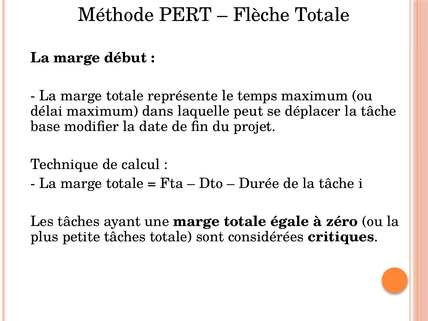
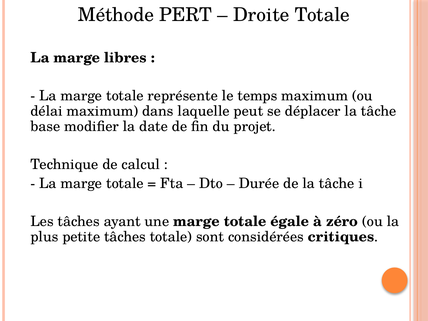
Flèche: Flèche -> Droite (261, 15)
début: début -> libres (125, 58)
